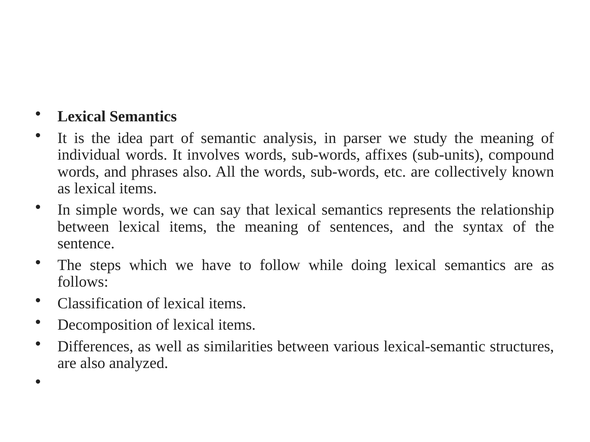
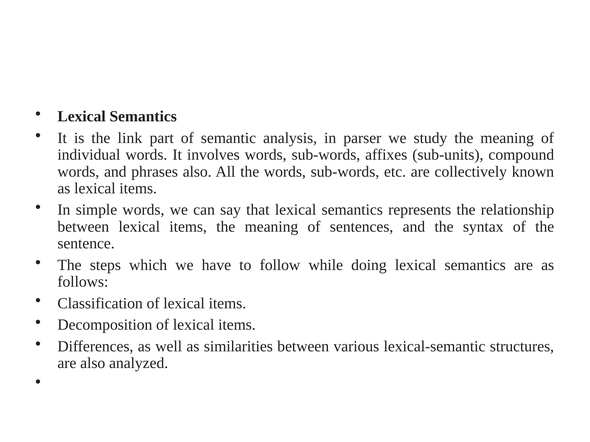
idea: idea -> link (130, 138)
